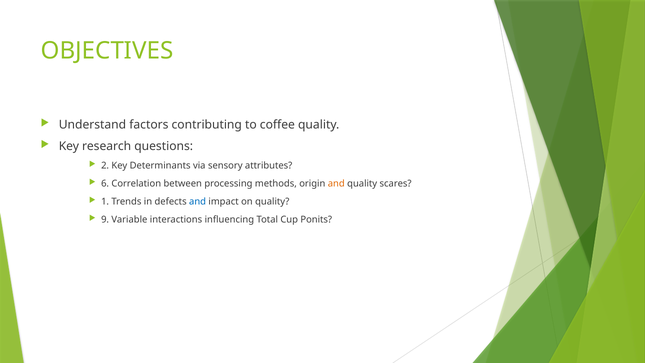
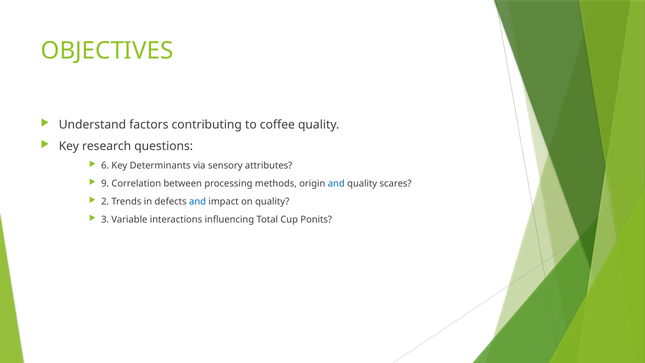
2: 2 -> 6 (105, 166)
6: 6 -> 9 (105, 184)
and colour: orange -> blue (336, 184)
1: 1 -> 2 (105, 202)
9: 9 -> 3 (105, 220)
